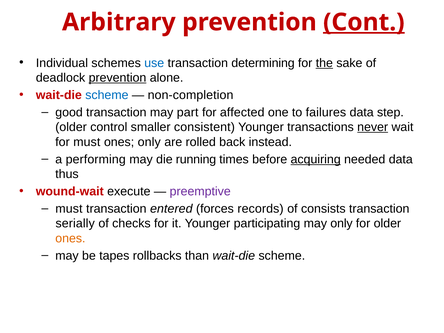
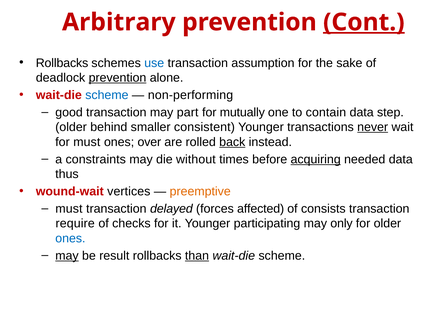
Individual: Individual -> Rollbacks (62, 63)
determining: determining -> assumption (263, 63)
the underline: present -> none (324, 63)
non-completion: non-completion -> non-performing (191, 95)
affected: affected -> mutually (242, 112)
failures: failures -> contain (326, 112)
control: control -> behind (109, 127)
ones only: only -> over (149, 142)
back underline: none -> present (232, 142)
performing: performing -> constraints (96, 159)
running: running -> without (196, 159)
execute: execute -> vertices (129, 191)
preemptive colour: purple -> orange (200, 191)
entered: entered -> delayed (171, 209)
records: records -> affected (261, 209)
serially: serially -> require (75, 223)
ones colour: orange -> blue (70, 238)
may underline: none -> present (67, 256)
tapes: tapes -> result (114, 256)
than underline: none -> present (197, 256)
